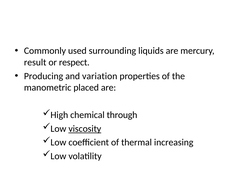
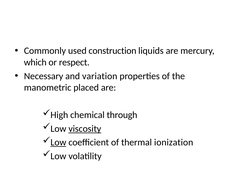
surrounding: surrounding -> construction (112, 51)
result: result -> which (35, 62)
Producing: Producing -> Necessary (44, 76)
Low underline: none -> present (58, 142)
increasing: increasing -> ionization (174, 142)
